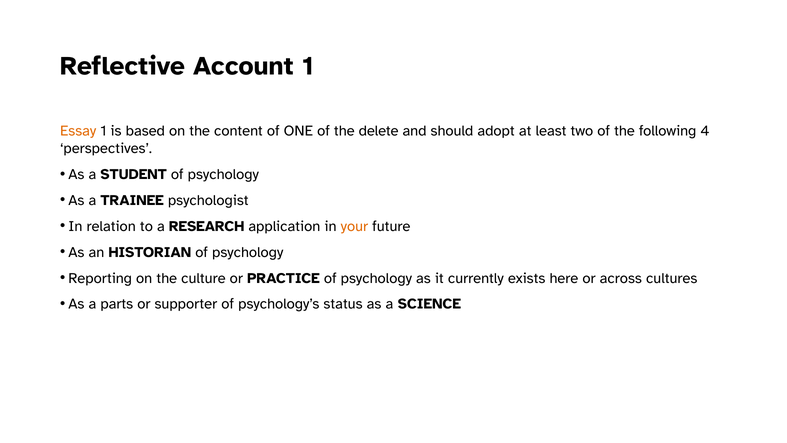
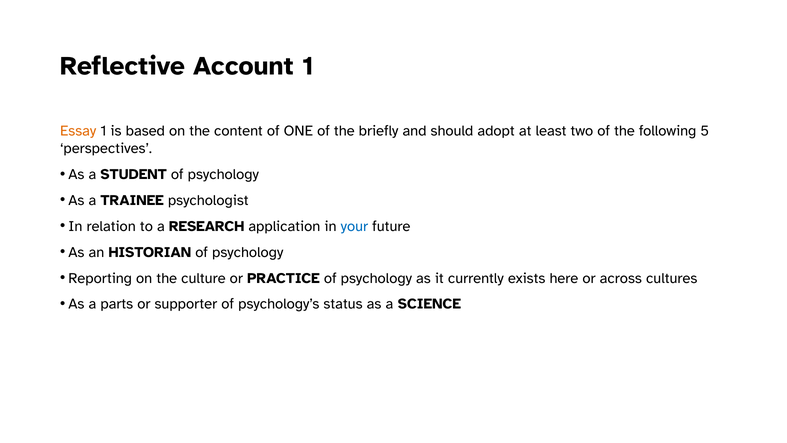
delete: delete -> briefly (379, 131)
4: 4 -> 5 (705, 131)
your colour: orange -> blue (354, 226)
